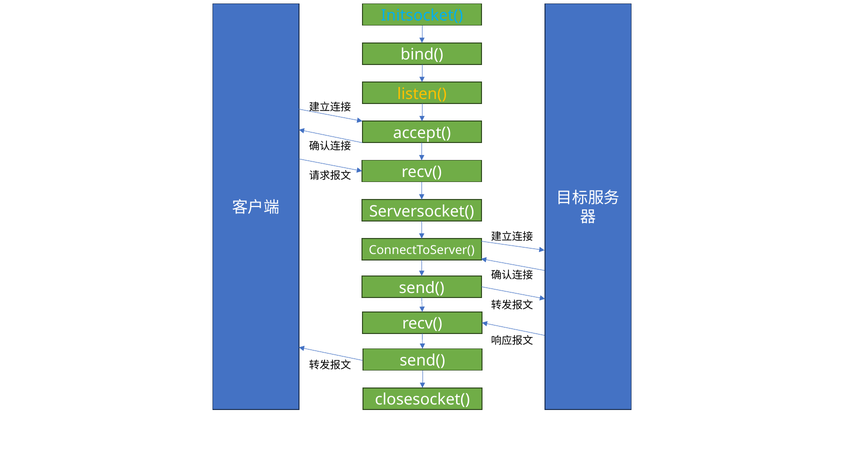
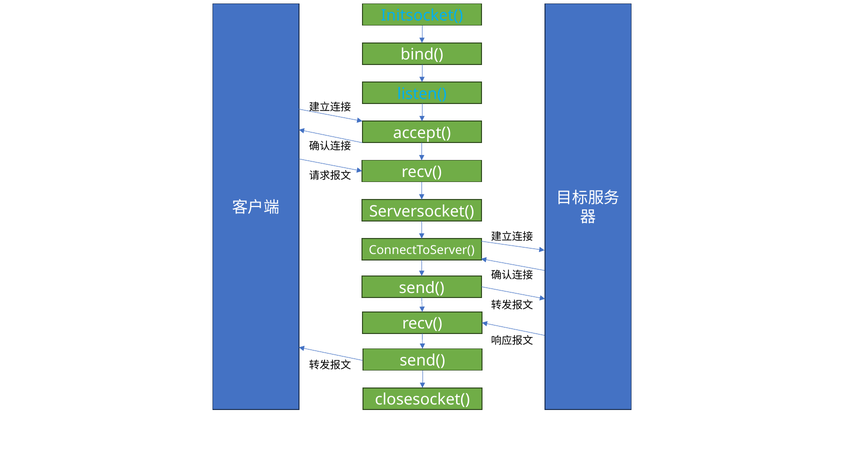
listen( colour: yellow -> light blue (422, 94)
